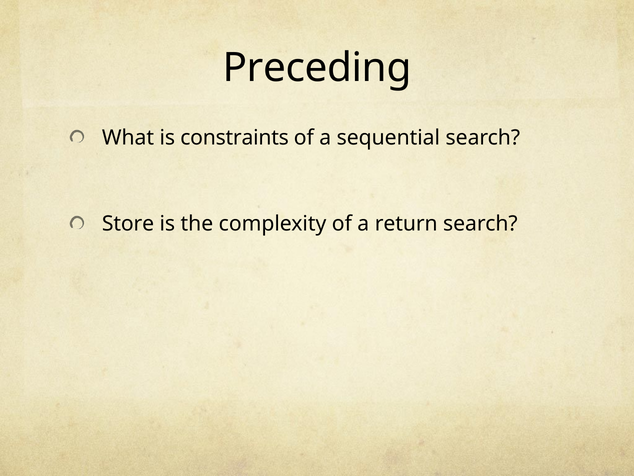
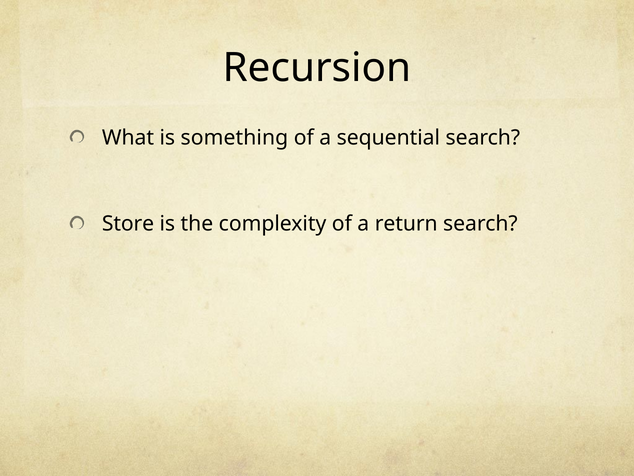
Preceding: Preceding -> Recursion (317, 68)
constraints: constraints -> something (234, 138)
